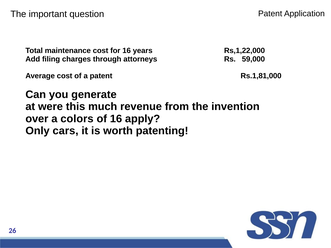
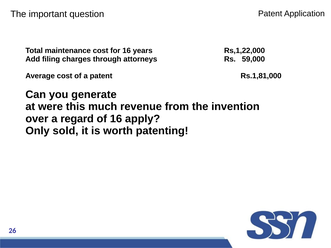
colors: colors -> regard (77, 119)
cars: cars -> sold (66, 131)
